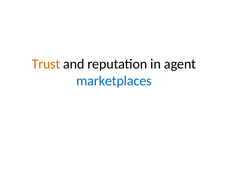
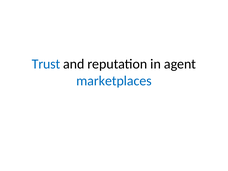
Trust colour: orange -> blue (46, 64)
